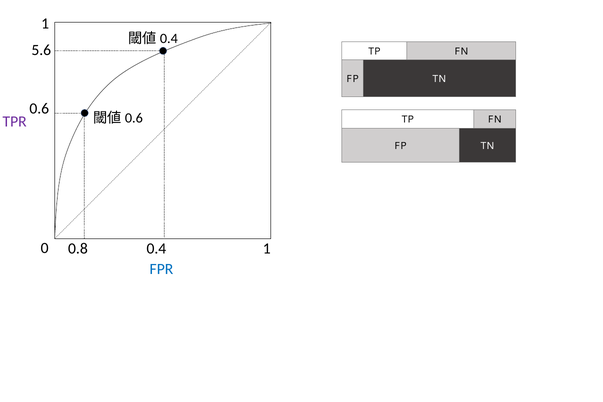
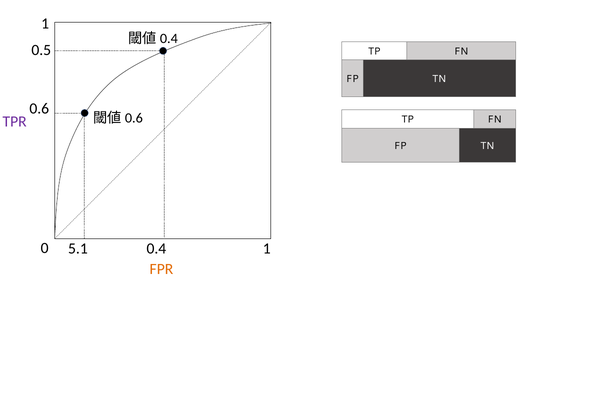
5.6: 5.6 -> 0.5 (41, 50)
0.8: 0.8 -> 5.1 (78, 248)
FPR colour: blue -> orange (161, 269)
